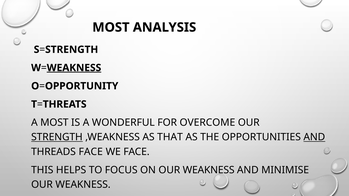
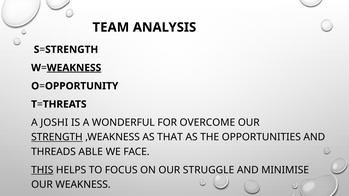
MOST: MOST -> TEAM (111, 27)
A MOST: MOST -> JOSHI (54, 123)
AND underline: present -> none (314, 137)
THREADS FACE: FACE -> ABLE (91, 152)
THIS underline: none -> present (42, 170)
ON OUR WEAKNESS: WEAKNESS -> STRUGGLE (209, 170)
